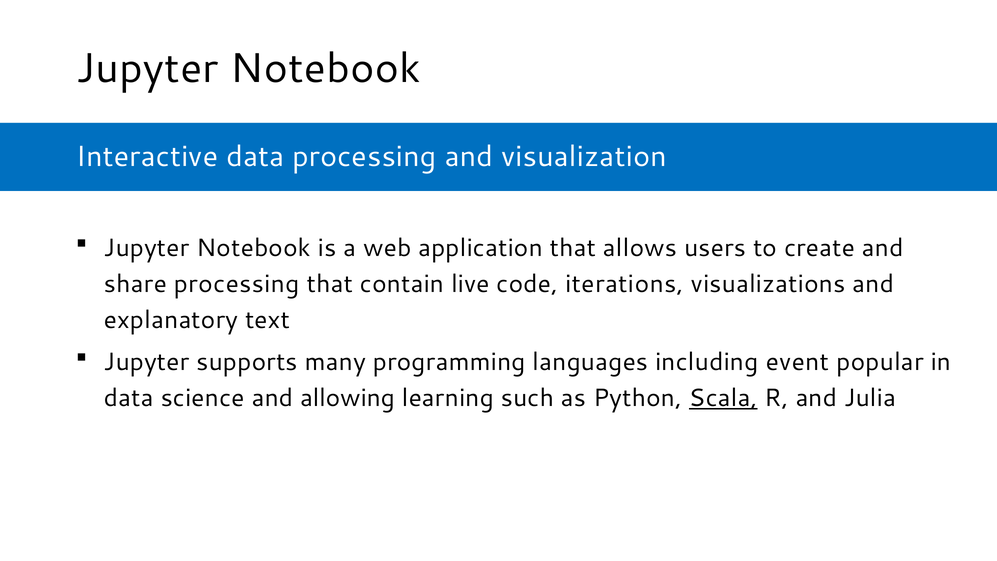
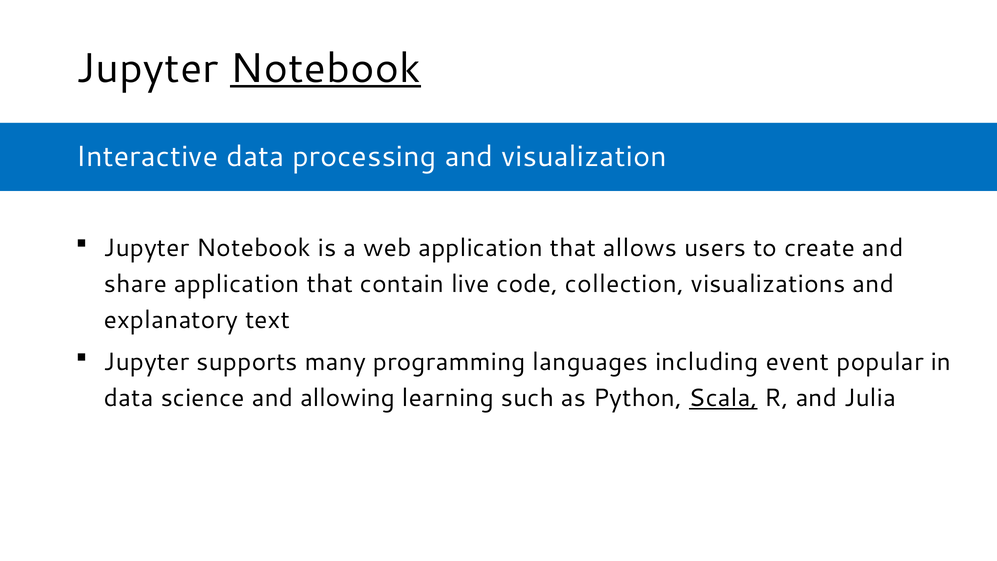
Notebook underline: none -> present (325, 68)
share processing: processing -> application (237, 284)
iterations: iterations -> collection (624, 284)
